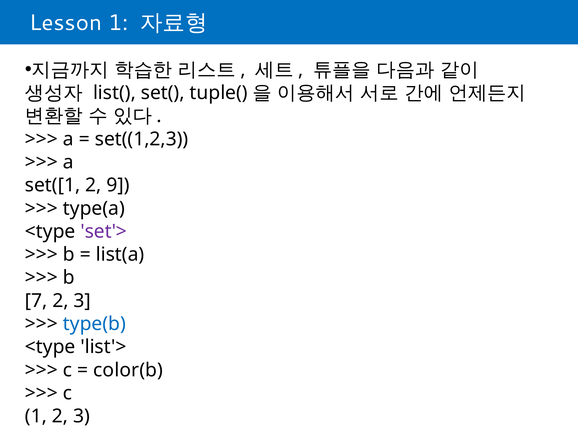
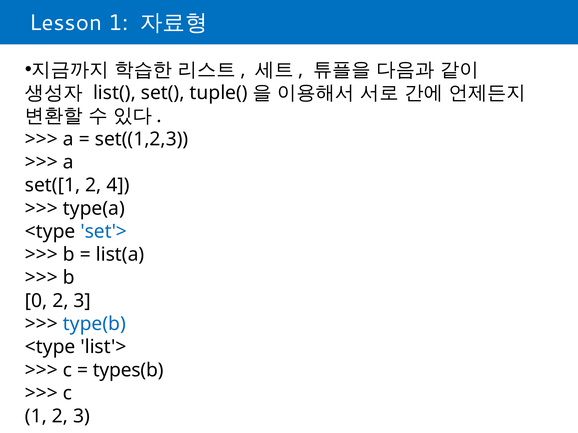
9: 9 -> 4 (118, 185)
set'> colour: purple -> blue (104, 232)
7: 7 -> 0 (36, 301)
color(b: color(b -> types(b (128, 370)
